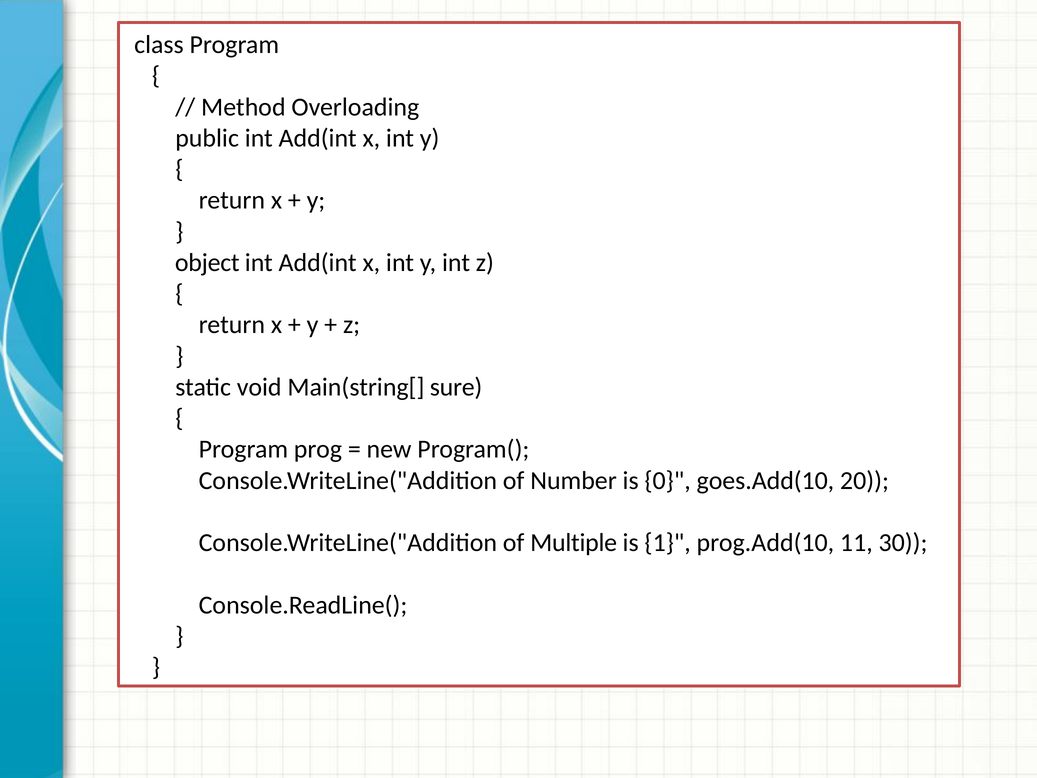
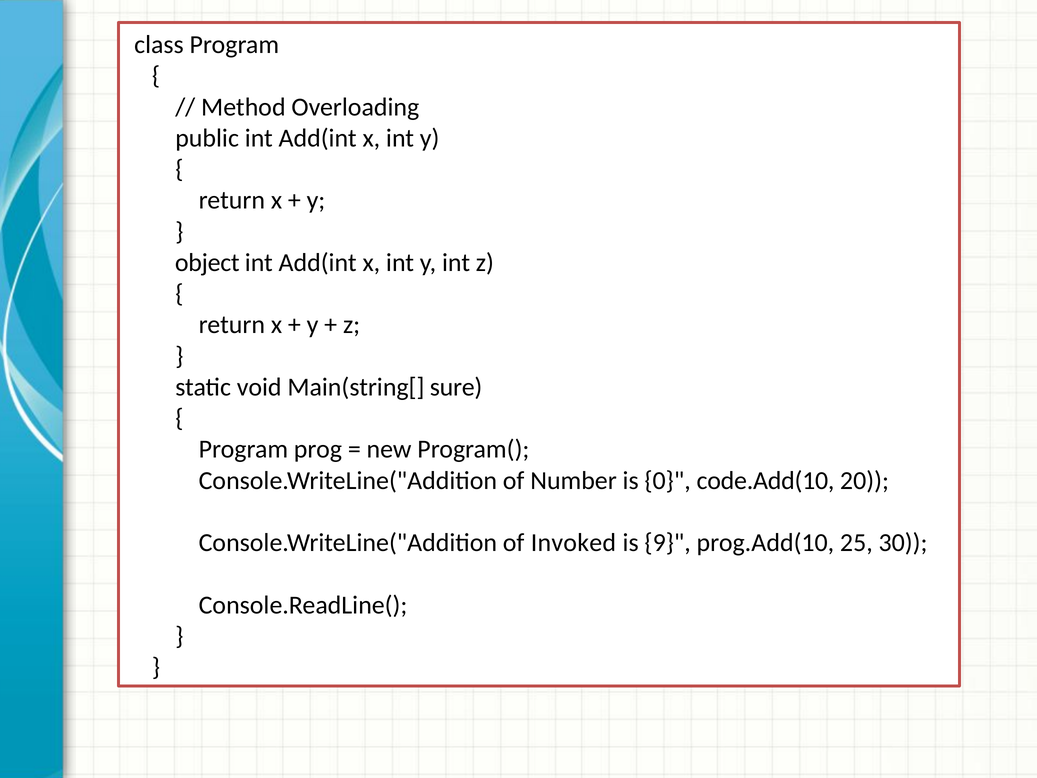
goes.Add(10: goes.Add(10 -> code.Add(10 (766, 480)
Multiple: Multiple -> Invoked (573, 543)
1: 1 -> 9 (668, 543)
11: 11 -> 25 (856, 543)
